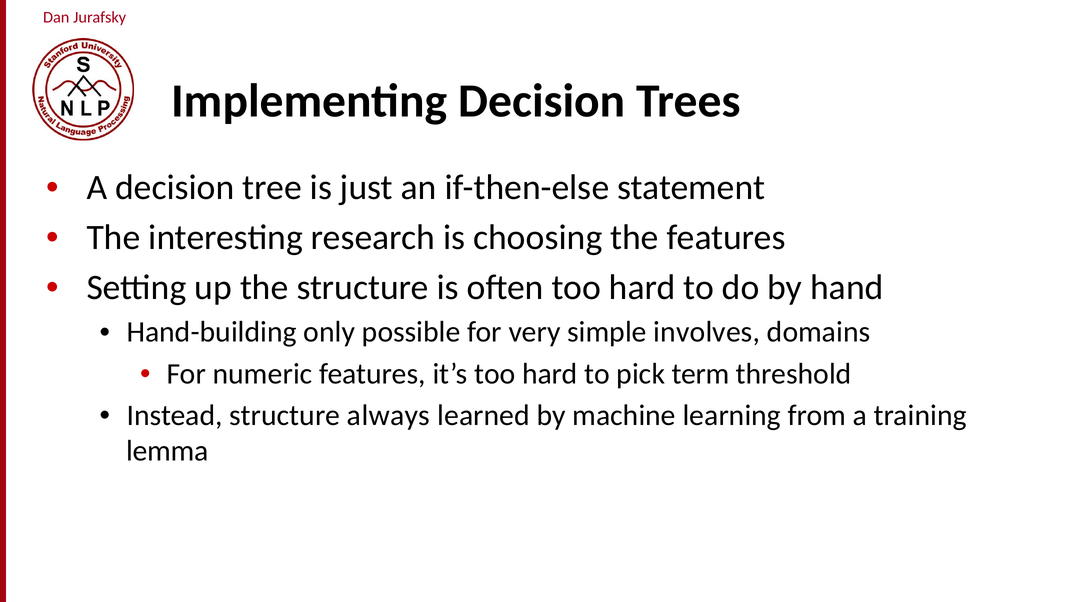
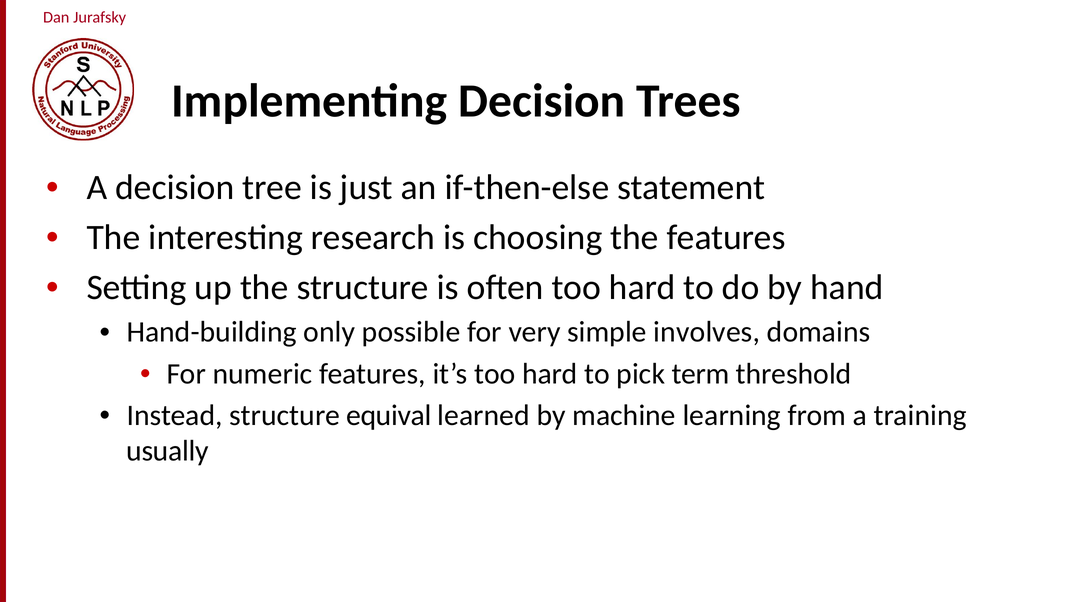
always: always -> equival (389, 415)
lemma: lemma -> usually (167, 451)
